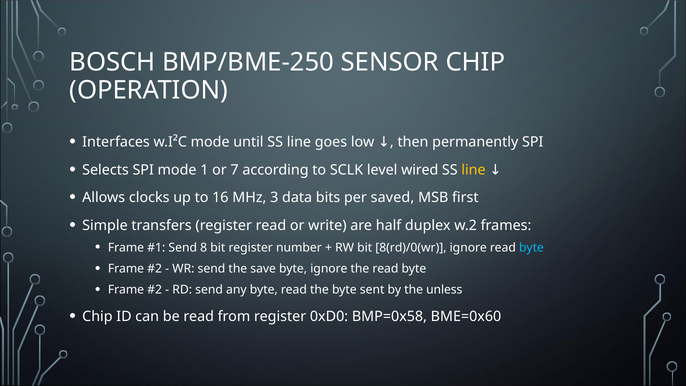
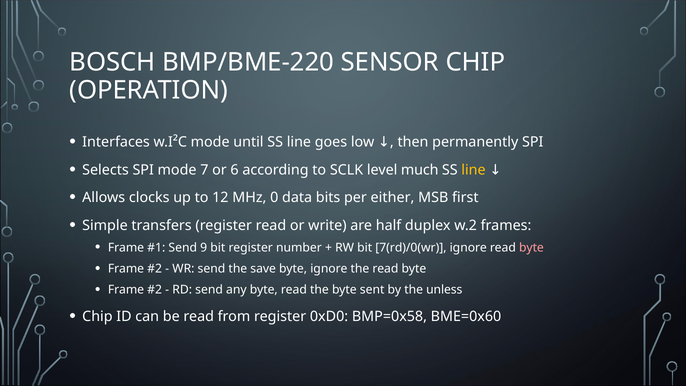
BMP/BME-250: BMP/BME-250 -> BMP/BME-220 (248, 62)
1: 1 -> 7 (204, 170)
7: 7 -> 6 (235, 170)
wired: wired -> much (420, 170)
16: 16 -> 12 (220, 198)
3: 3 -> 0 (274, 198)
saved: saved -> either (393, 198)
8: 8 -> 9 (204, 248)
8(rd)/0(wr: 8(rd)/0(wr -> 7(rd)/0(wr (411, 248)
byte colour: light blue -> pink (531, 248)
